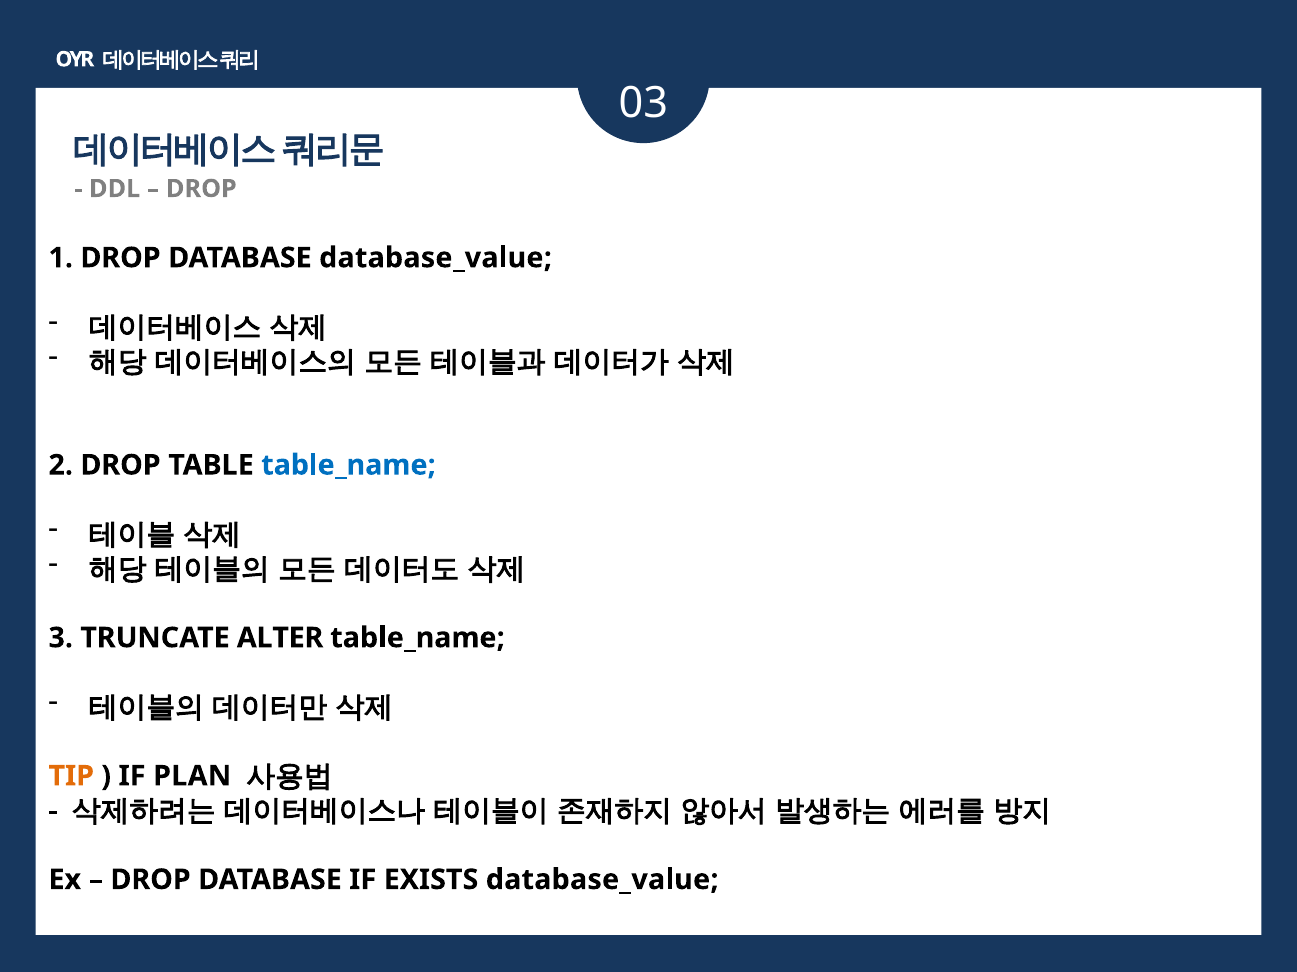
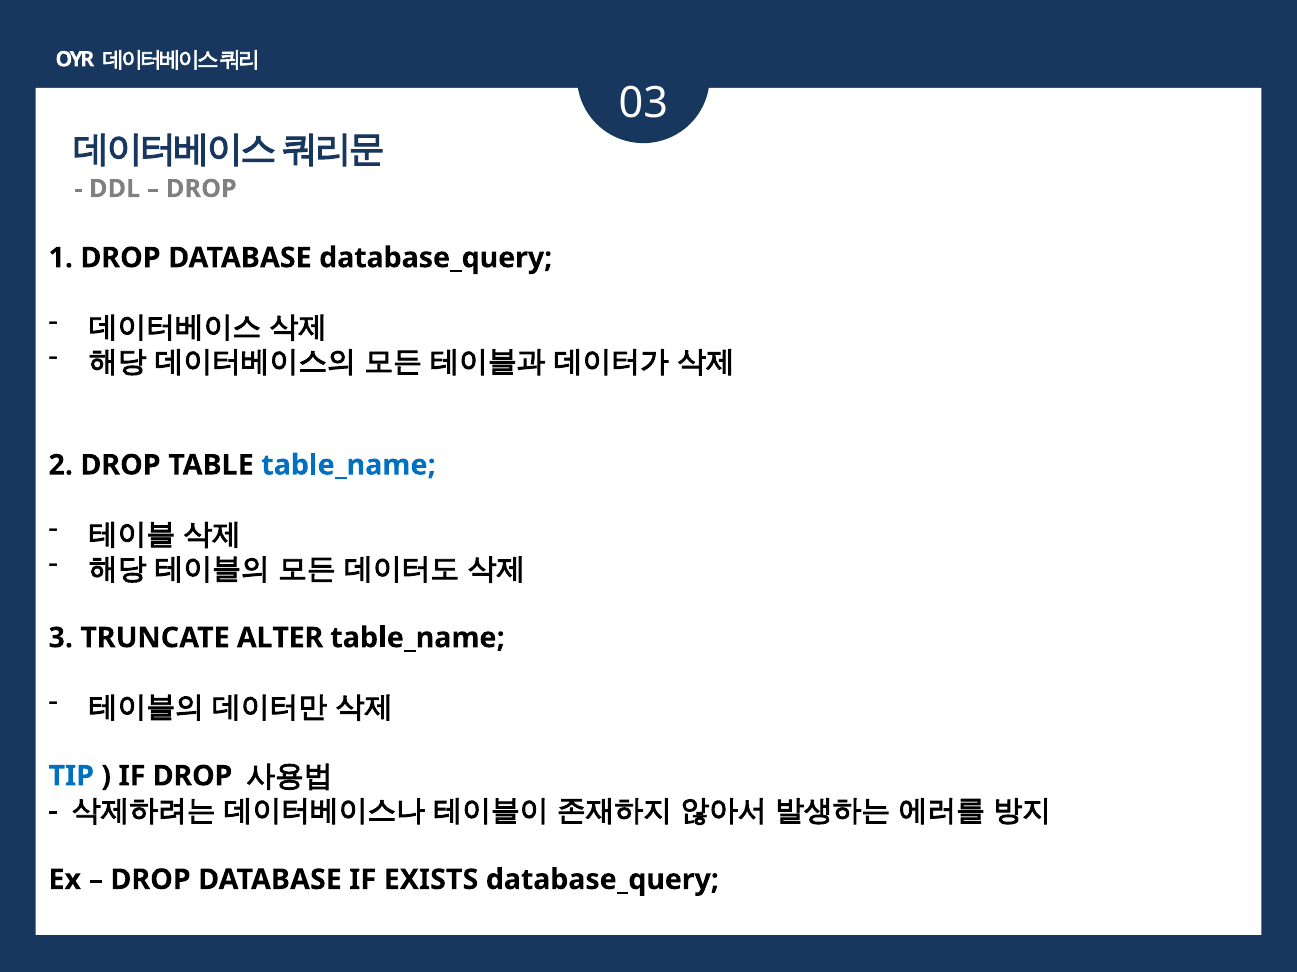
DATABASE database_value: database_value -> database_query (436, 258)
TIP colour: orange -> blue (71, 777)
IF PLAN: PLAN -> DROP (192, 777)
EXISTS database_value: database_value -> database_query (602, 880)
